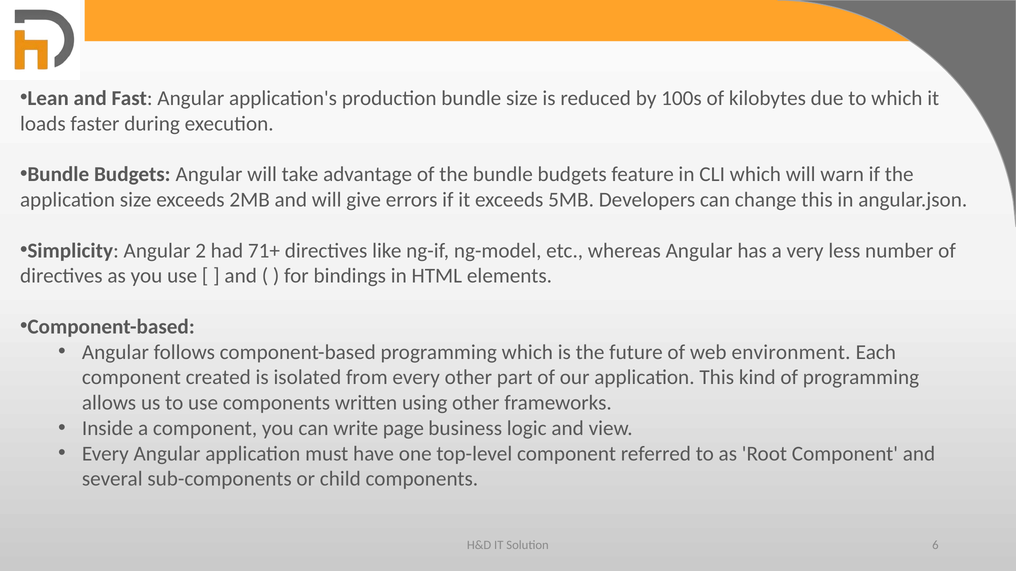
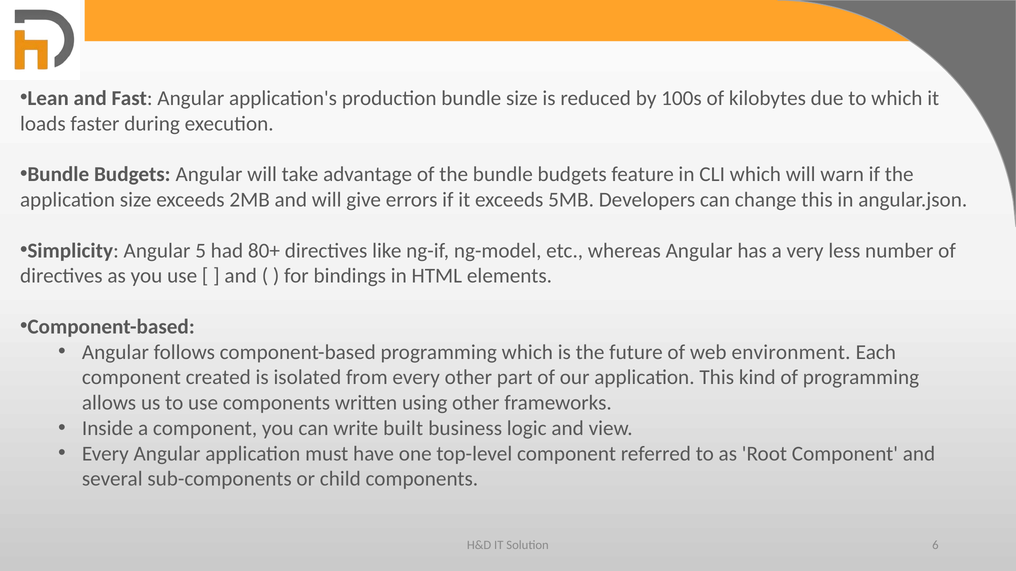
2: 2 -> 5 (201, 251)
71+: 71+ -> 80+ (264, 251)
page: page -> built (403, 429)
